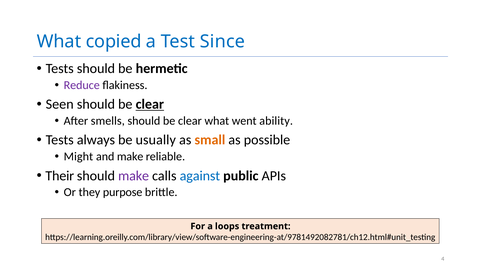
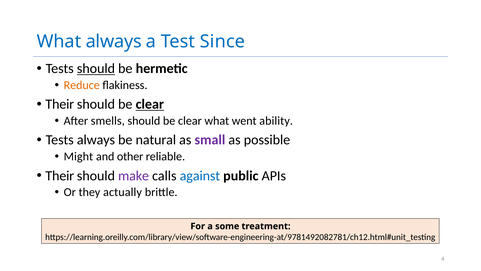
What copied: copied -> always (114, 41)
should underline: none -> present (96, 68)
Reduce colour: purple -> orange (82, 85)
Seen: Seen -> Their (60, 104)
usually: usually -> natural (156, 140)
small colour: orange -> purple (210, 140)
and make: make -> other (130, 156)
purpose: purpose -> actually (123, 192)
loops: loops -> some (227, 226)
